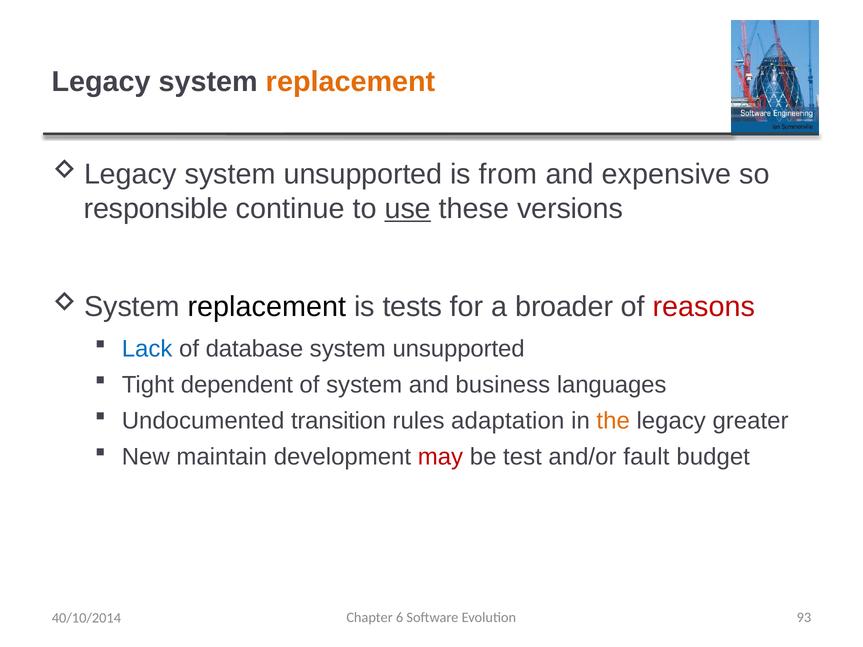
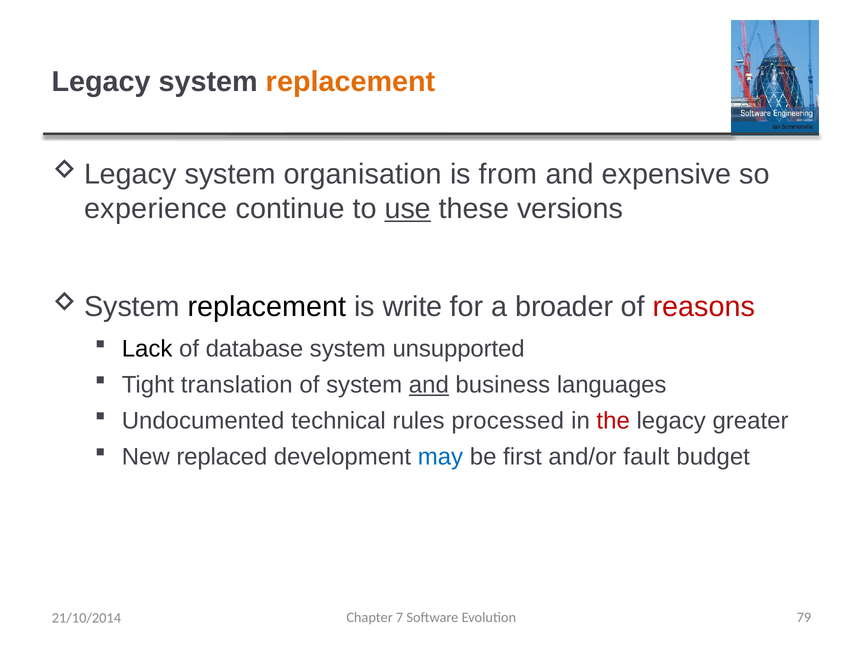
unsupported: unsupported -> organisation (363, 175)
responsible: responsible -> experience (156, 209)
tests: tests -> write (412, 307)
Lack colour: blue -> black (147, 349)
dependent: dependent -> translation (237, 385)
and underline: none -> present (429, 385)
transition: transition -> technical (338, 421)
adaptation: adaptation -> processed (508, 421)
the colour: orange -> red (613, 421)
maintain: maintain -> replaced (222, 457)
may colour: red -> blue (440, 457)
test: test -> first (522, 457)
6: 6 -> 7 (400, 618)
93: 93 -> 79 (804, 618)
40/10/2014: 40/10/2014 -> 21/10/2014 (86, 618)
